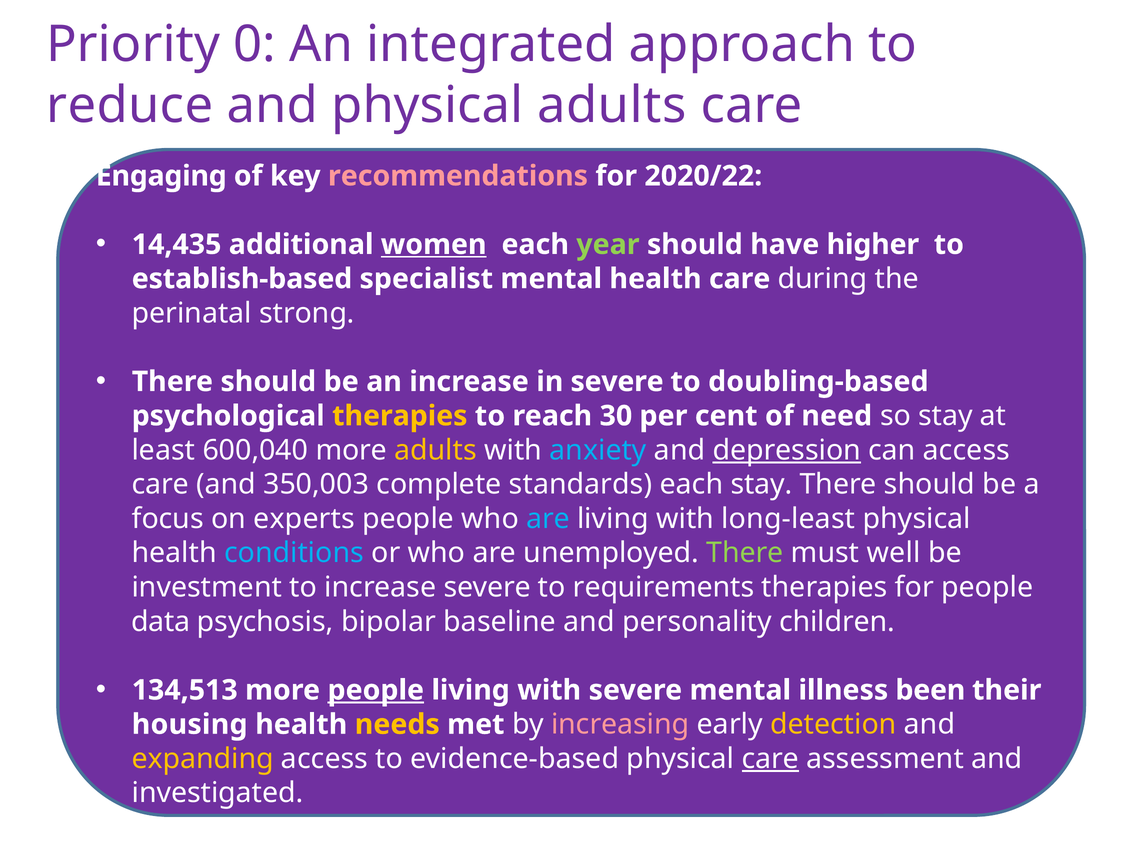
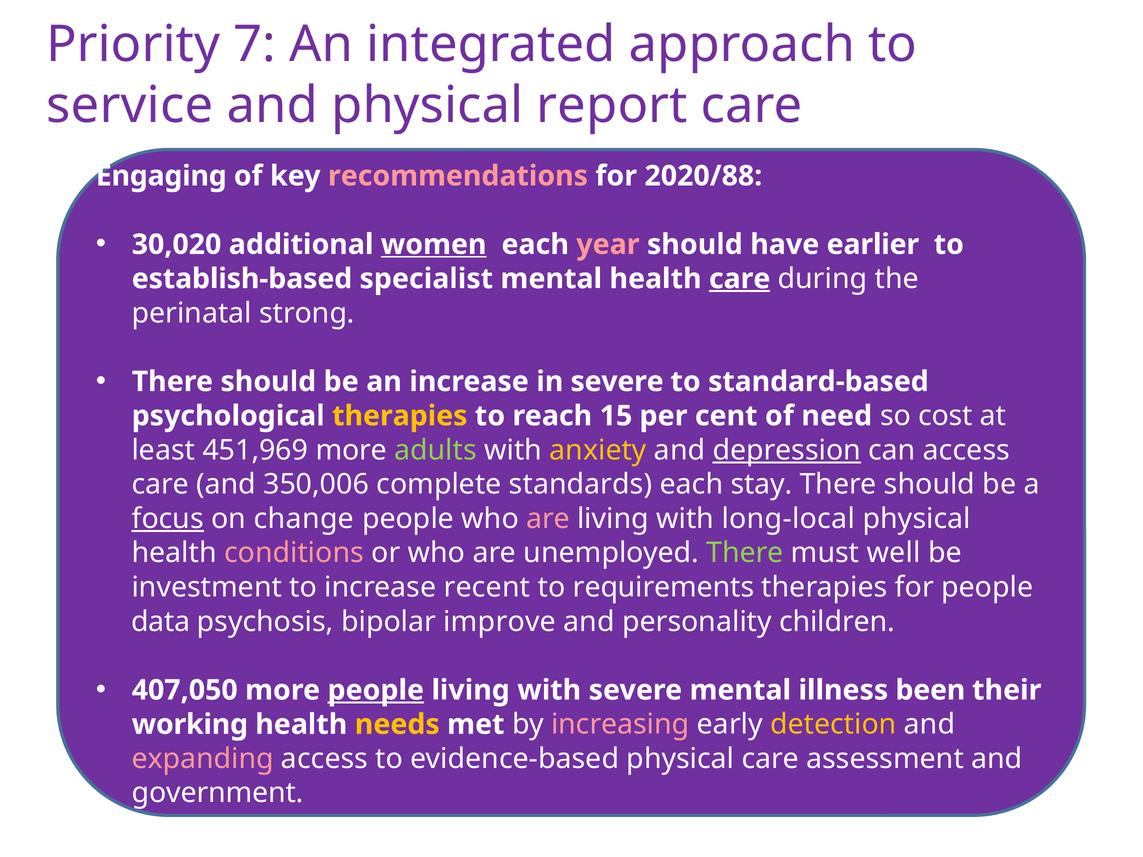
0: 0 -> 7 (255, 44)
reduce: reduce -> service (130, 105)
physical adults: adults -> report (612, 105)
2020/22: 2020/22 -> 2020/88 (703, 176)
14,435: 14,435 -> 30,020 (177, 245)
year colour: light green -> pink (608, 245)
higher: higher -> earlier (873, 245)
care underline: none -> present (740, 279)
doubling-based: doubling-based -> standard-based (818, 382)
30: 30 -> 15 (616, 416)
so stay: stay -> cost (946, 416)
600,040: 600,040 -> 451,969 (255, 450)
adults colour: yellow -> light green (436, 450)
anxiety colour: light blue -> yellow (598, 450)
350,003: 350,003 -> 350,006 (316, 485)
focus underline: none -> present (168, 519)
experts: experts -> change (304, 519)
are colour: light blue -> pink (548, 519)
long-least: long-least -> long-local (788, 519)
conditions colour: light blue -> pink (294, 553)
increase severe: severe -> recent (487, 587)
baseline: baseline -> improve (500, 622)
134,513: 134,513 -> 407,050 (185, 690)
housing: housing -> working (190, 725)
expanding colour: yellow -> pink (203, 759)
care underline: present -> none (770, 759)
investigated: investigated -> government (218, 793)
